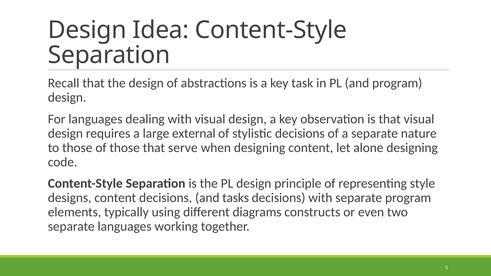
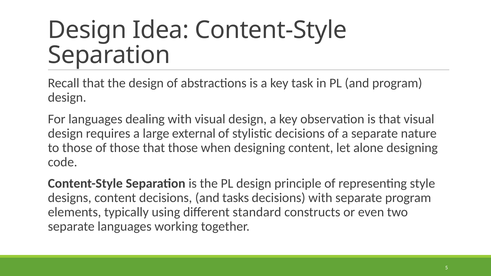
that serve: serve -> those (183, 148)
diagrams: diagrams -> standard (257, 212)
